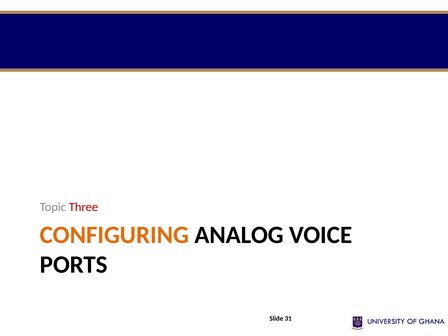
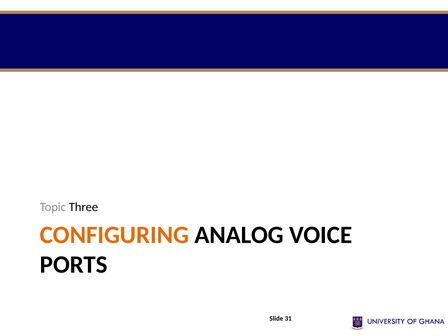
Three colour: red -> black (83, 207)
